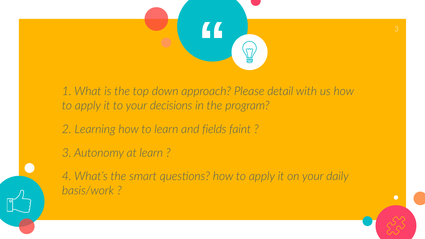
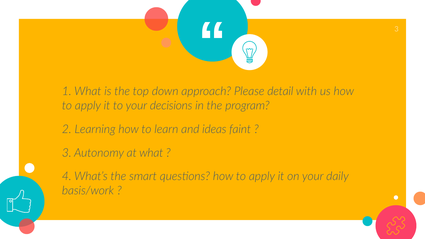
fields: fields -> ideas (214, 129)
at learn: learn -> what (151, 153)
